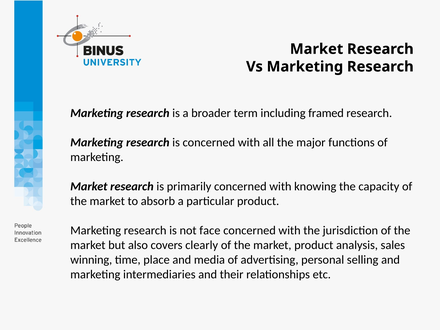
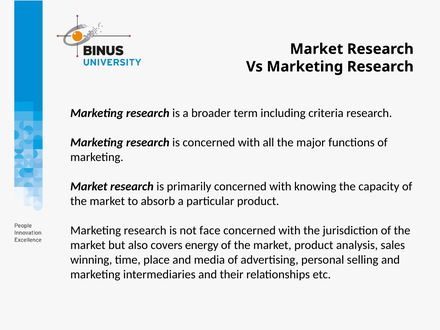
framed: framed -> criteria (326, 113)
clearly: clearly -> energy (202, 245)
